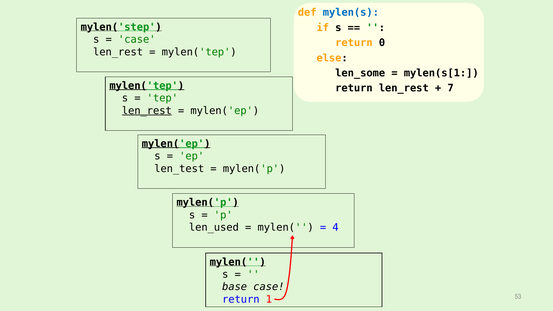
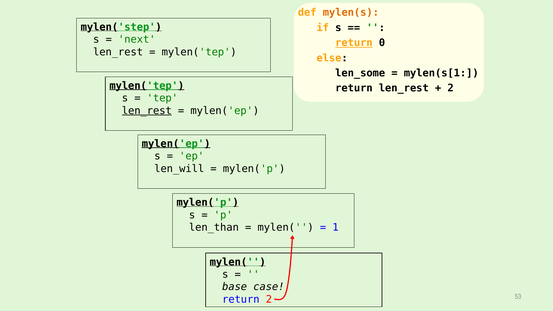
mylen(s colour: blue -> orange (351, 12)
case: case -> next (137, 39)
return underline: none -> present (354, 43)
7: 7 -> 2 (451, 88)
len_test: len_test -> len_will (179, 169)
len_used: len_used -> len_than (214, 227)
4: 4 -> 1 (336, 227)
return 1: 1 -> 2 (269, 299)
